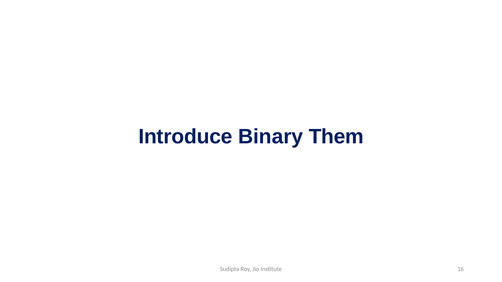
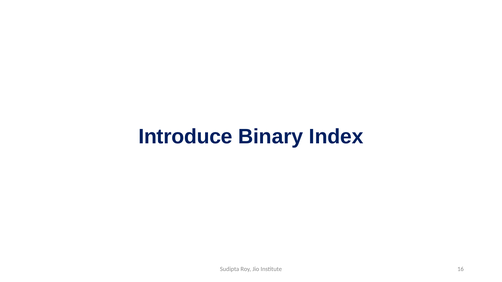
Them: Them -> Index (336, 137)
